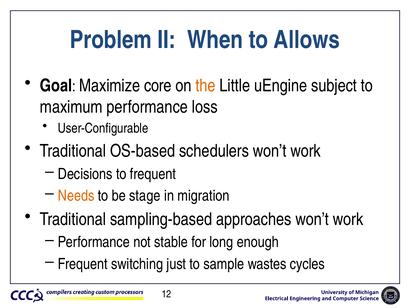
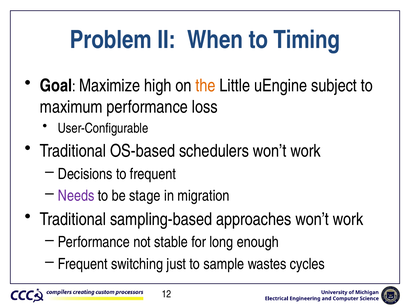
Allows: Allows -> Timing (307, 40)
core: core -> high (158, 86)
Needs colour: orange -> purple (76, 195)
